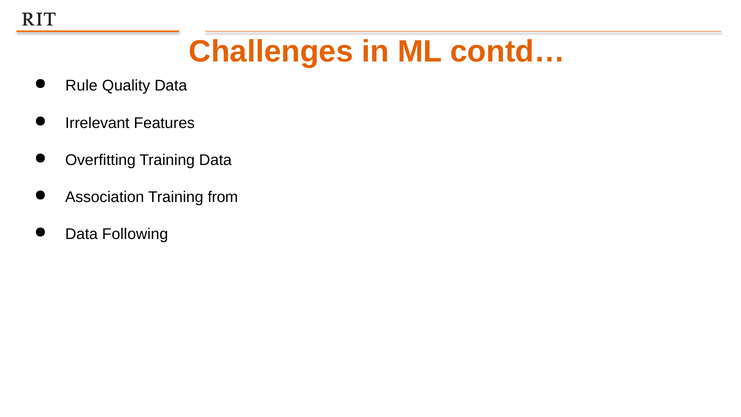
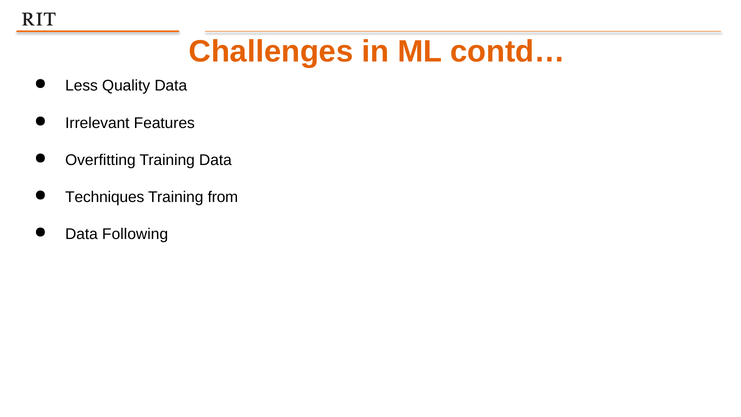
Rule: Rule -> Less (82, 86)
Association: Association -> Techniques (105, 197)
